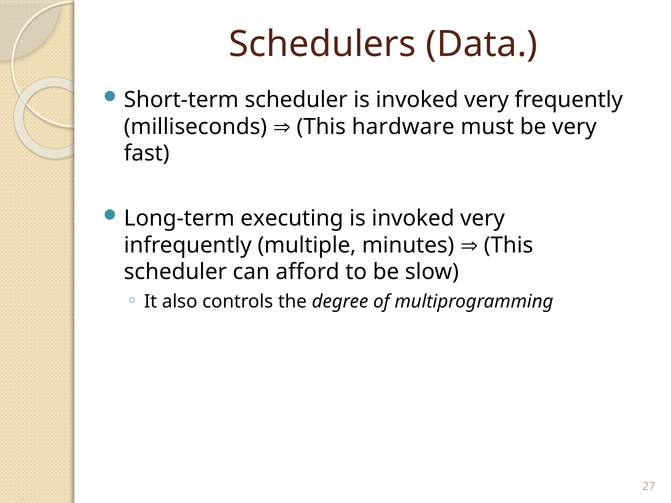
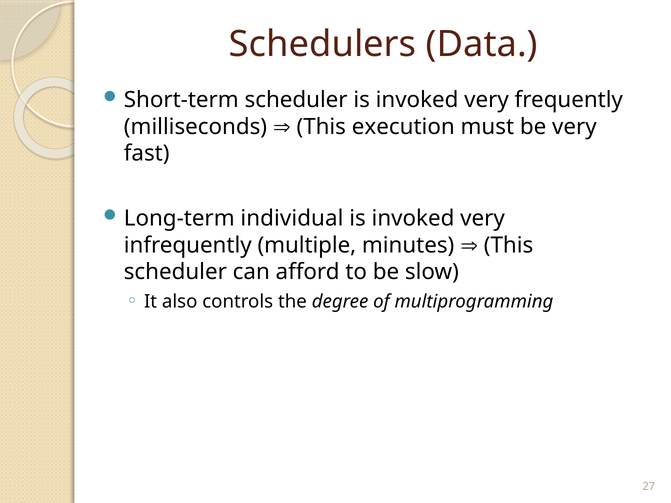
hardware: hardware -> execution (403, 127)
executing: executing -> individual (292, 218)
